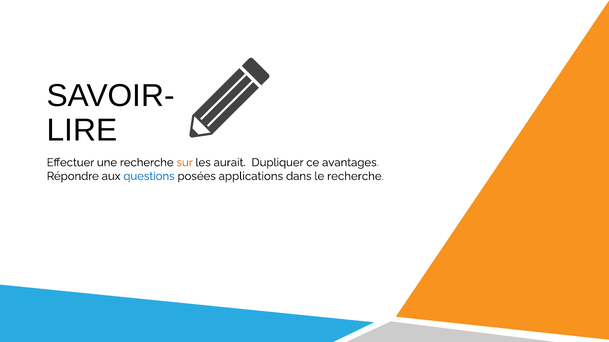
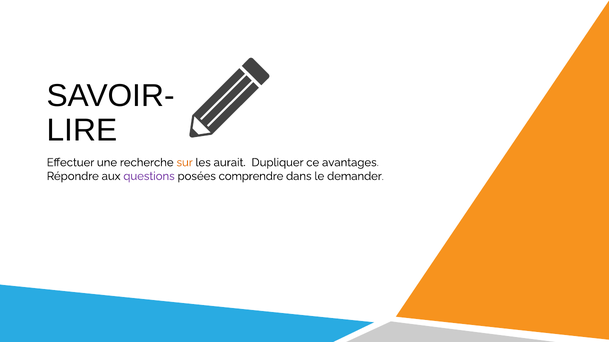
questions colour: blue -> purple (149, 176)
applications: applications -> comprendre (251, 176)
le recherche: recherche -> demander (356, 176)
